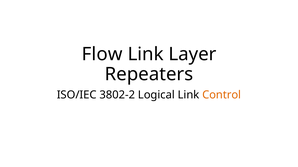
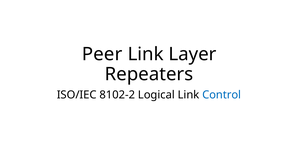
Flow: Flow -> Peer (102, 54)
3802-2: 3802-2 -> 8102-2 (117, 95)
Control colour: orange -> blue (222, 95)
